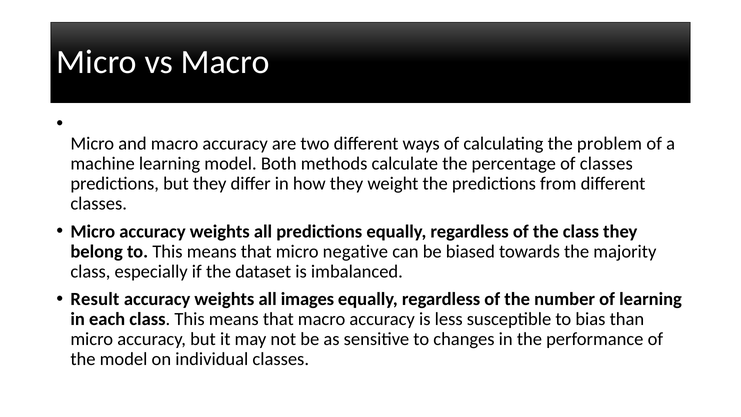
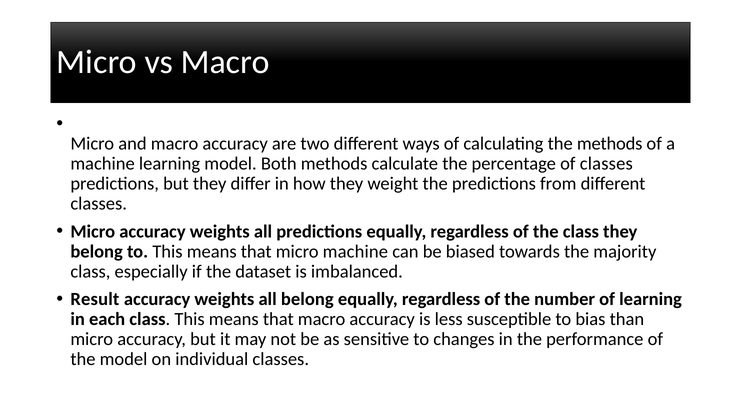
the problem: problem -> methods (610, 144)
micro negative: negative -> machine (355, 251)
all images: images -> belong (307, 299)
